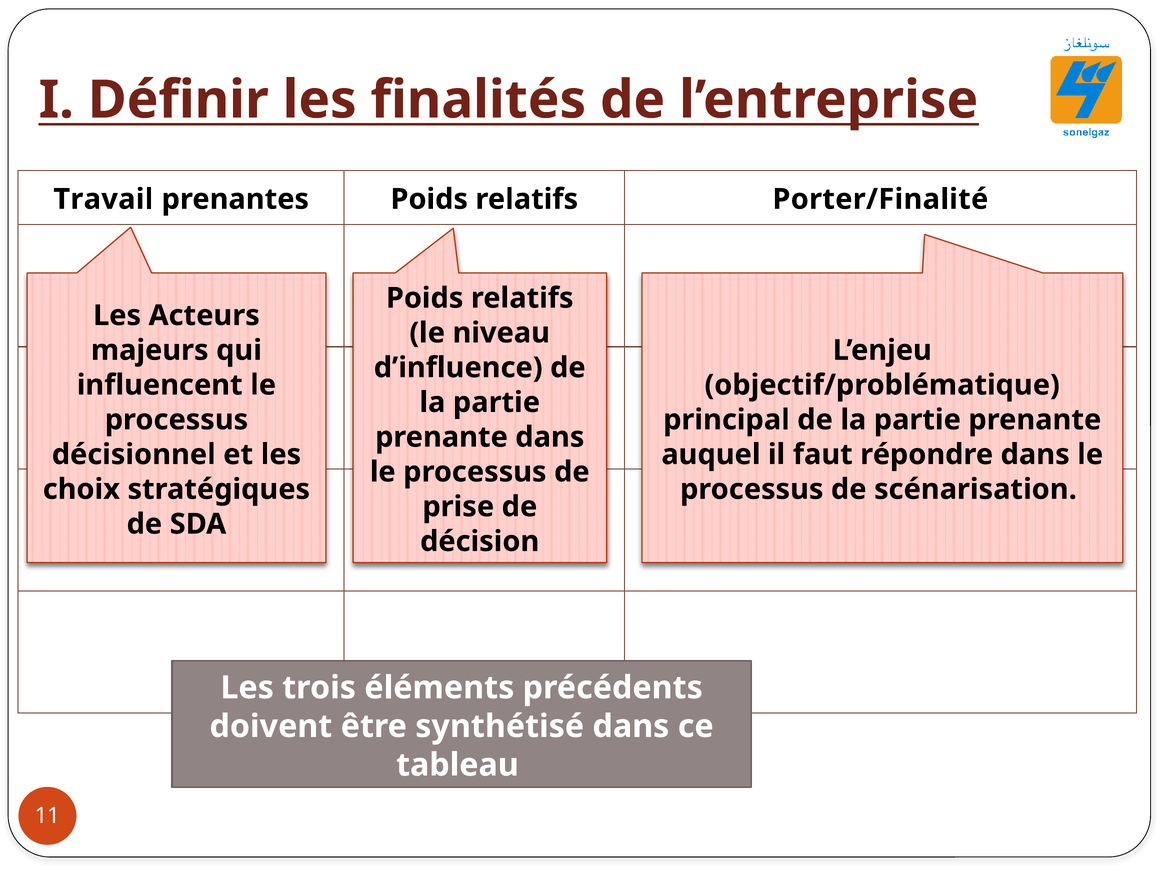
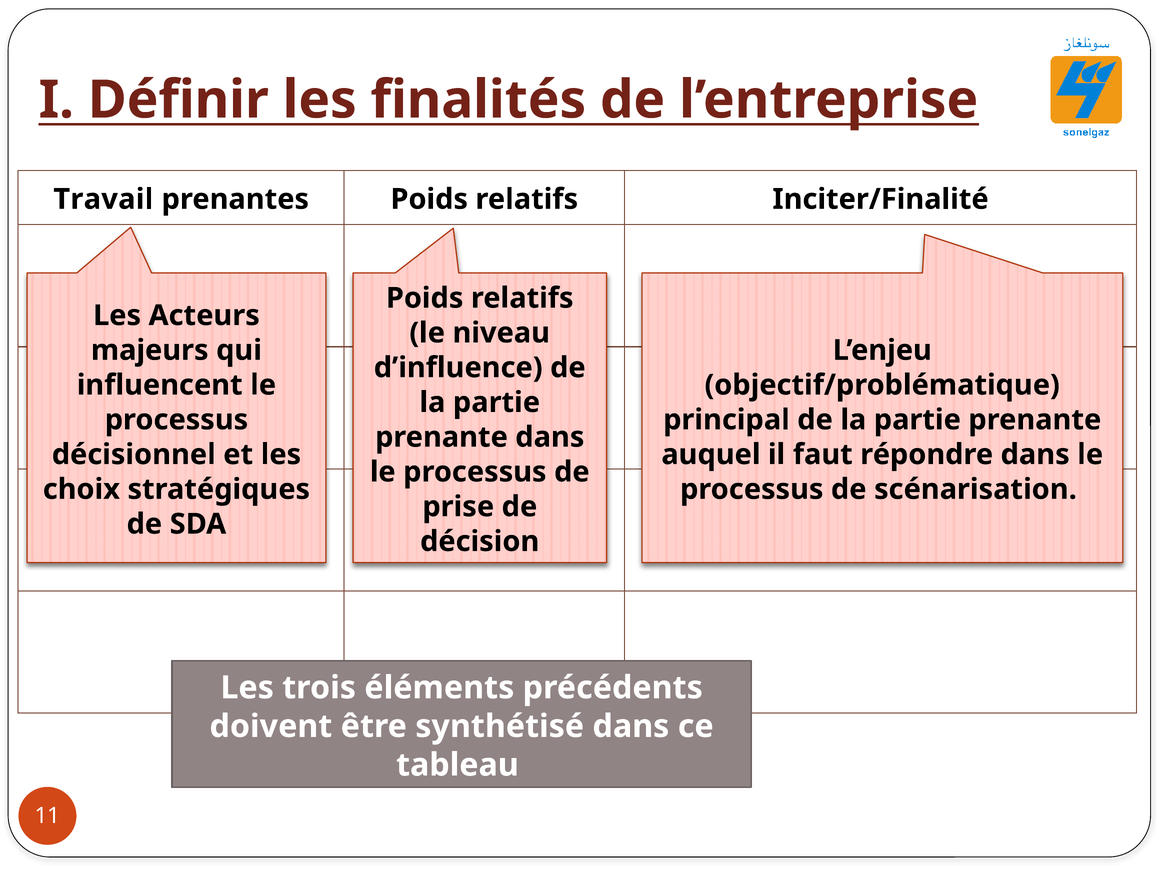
Porter/Finalité: Porter/Finalité -> Inciter/Finalité (881, 199)
